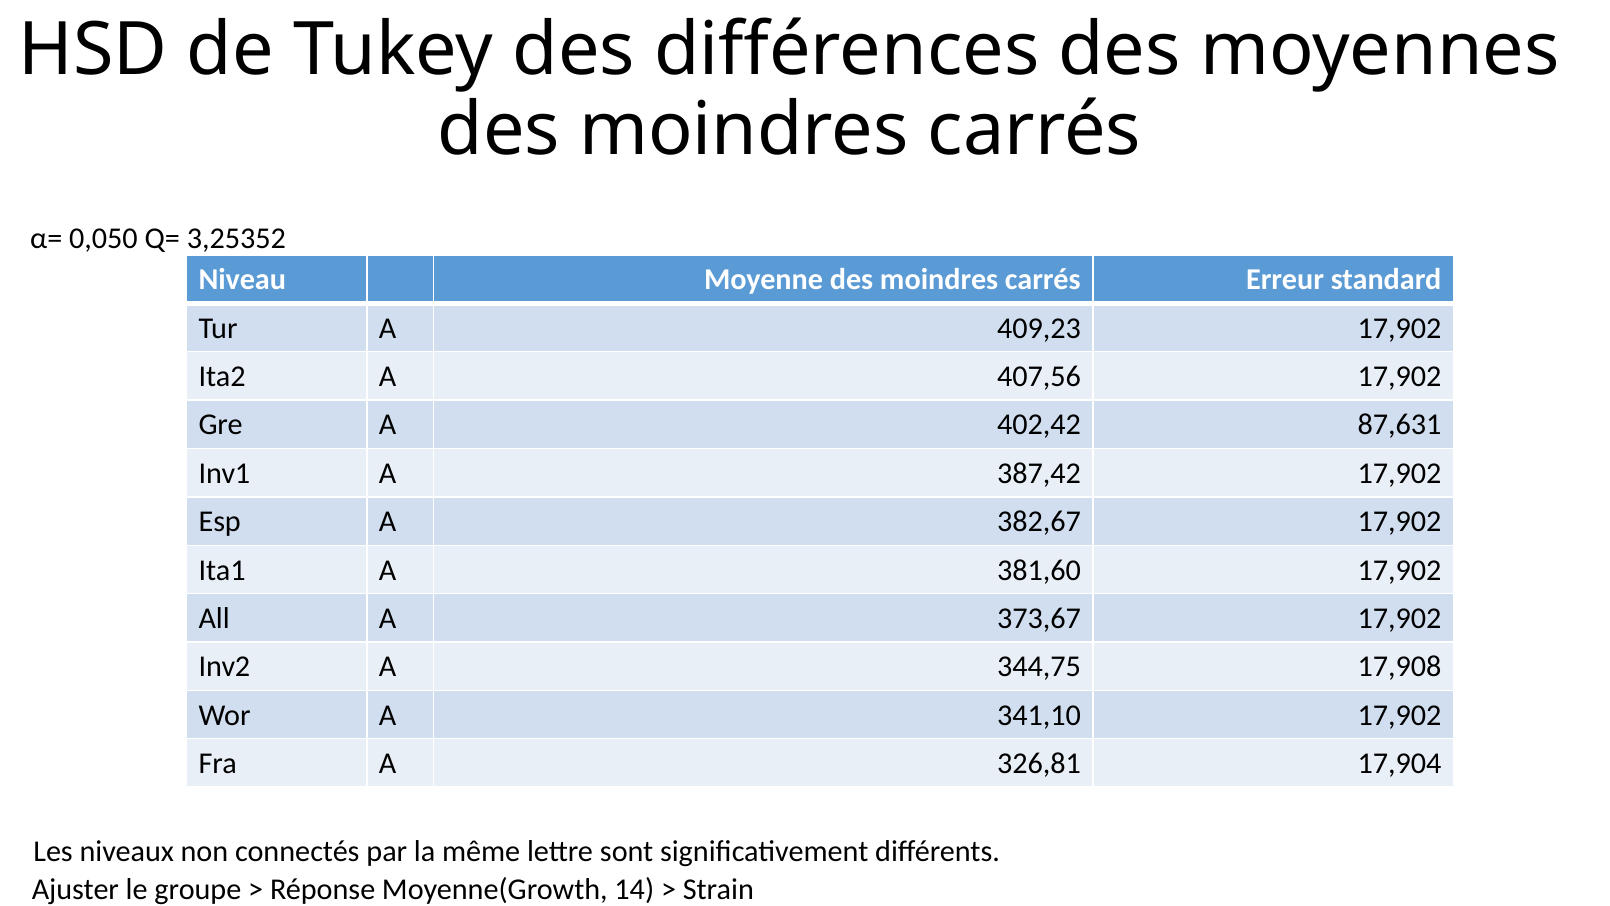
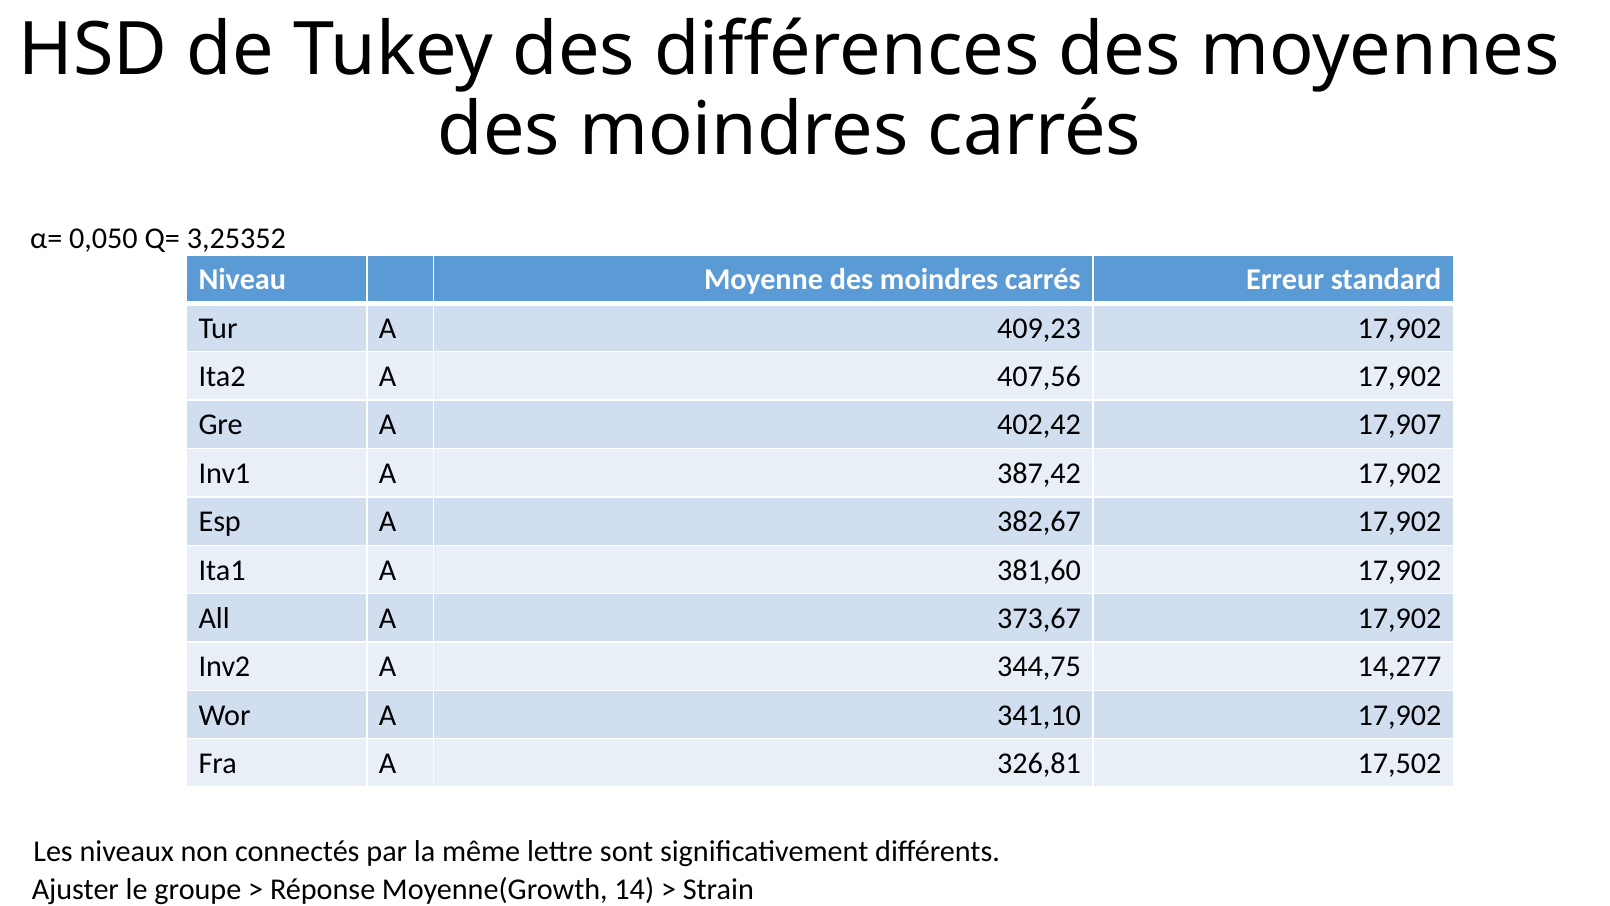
87,631: 87,631 -> 17,907 (1400, 425)
17,908: 17,908 -> 14,277 (1400, 667)
17,904: 17,904 -> 17,502 (1400, 763)
